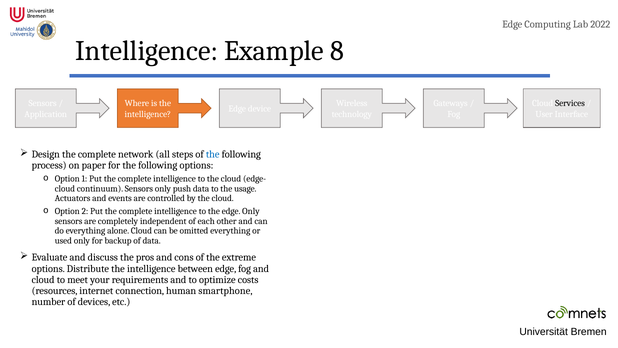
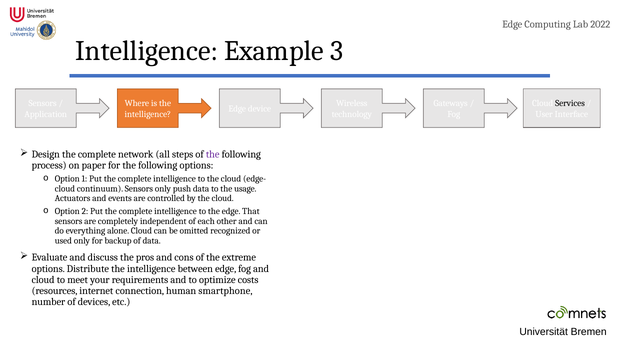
8: 8 -> 3 (337, 51)
the colour: blue -> purple (213, 154)
edge Only: Only -> That (251, 211)
omitted everything: everything -> recognized (230, 231)
